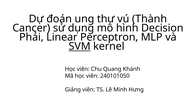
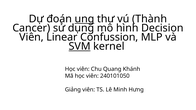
ung underline: none -> present (84, 19)
Phải: Phải -> Viên (31, 37)
Perceptron: Perceptron -> Confussion (109, 37)
